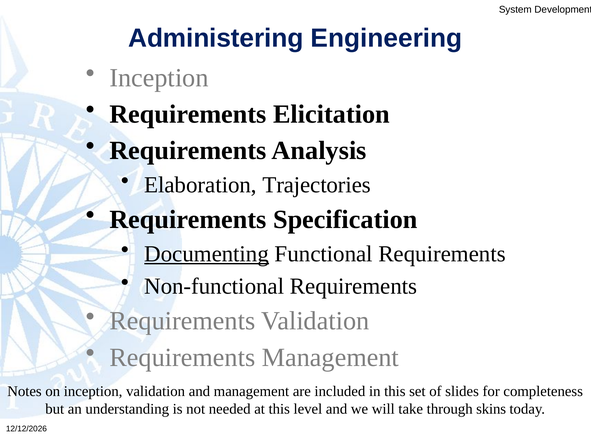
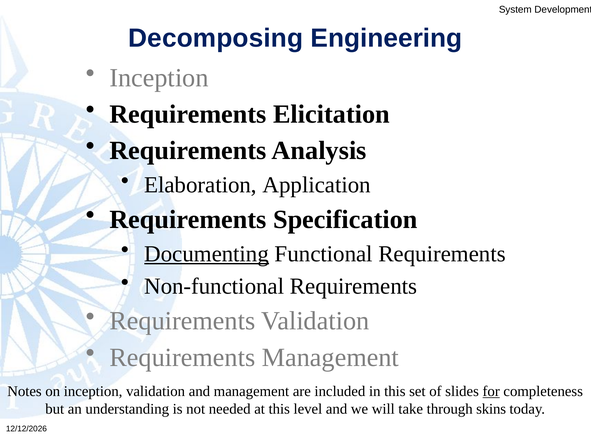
Administering: Administering -> Decomposing (216, 38)
Trajectories: Trajectories -> Application (317, 185)
for underline: none -> present (491, 392)
